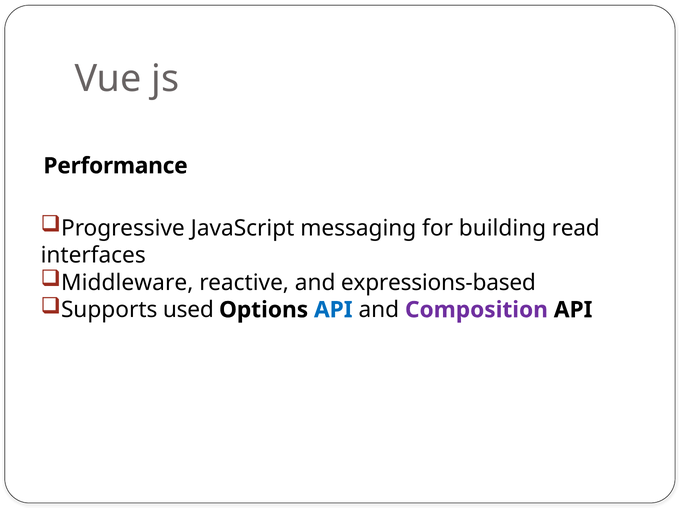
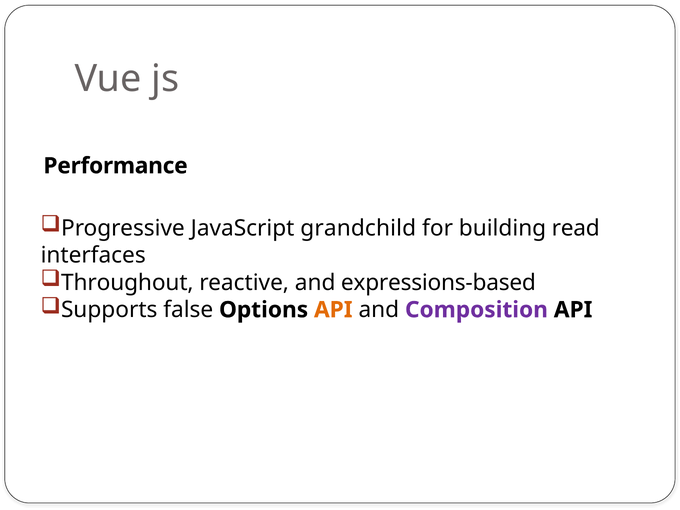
messaging: messaging -> grandchild (358, 228)
Middleware: Middleware -> Throughout (127, 283)
used: used -> false (188, 310)
API colour: blue -> orange (333, 310)
